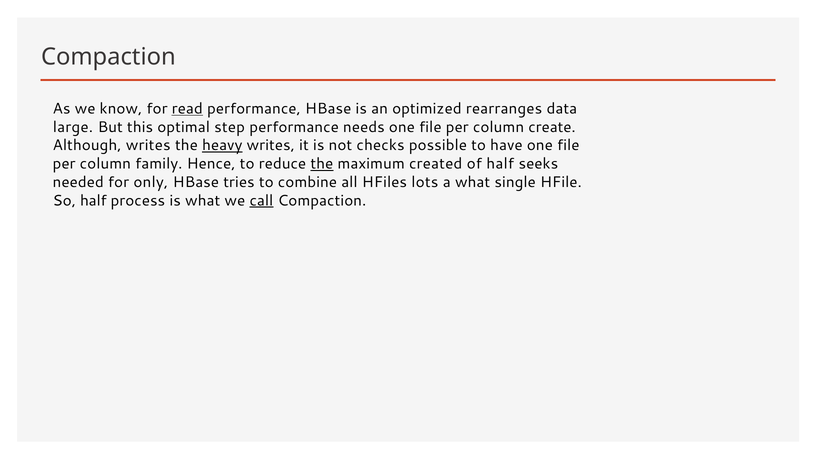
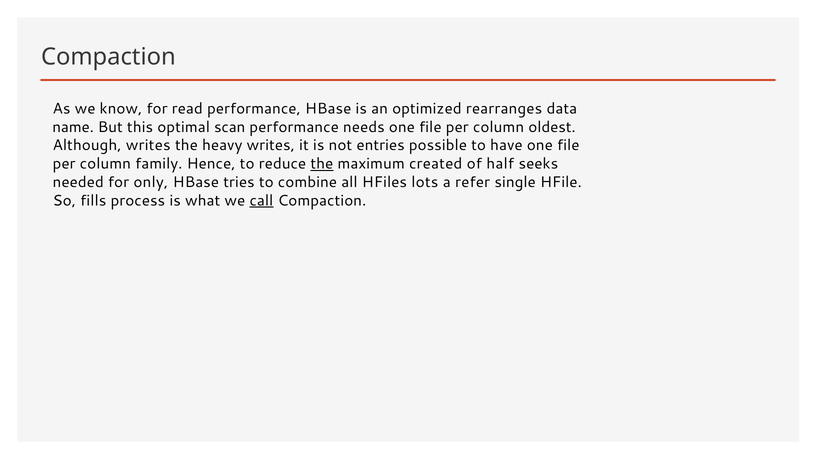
read underline: present -> none (187, 109)
large: large -> name (73, 127)
step: step -> scan (230, 127)
create: create -> oldest (552, 127)
heavy underline: present -> none (222, 145)
checks: checks -> entries (381, 145)
a what: what -> refer (473, 182)
So half: half -> fills (93, 200)
